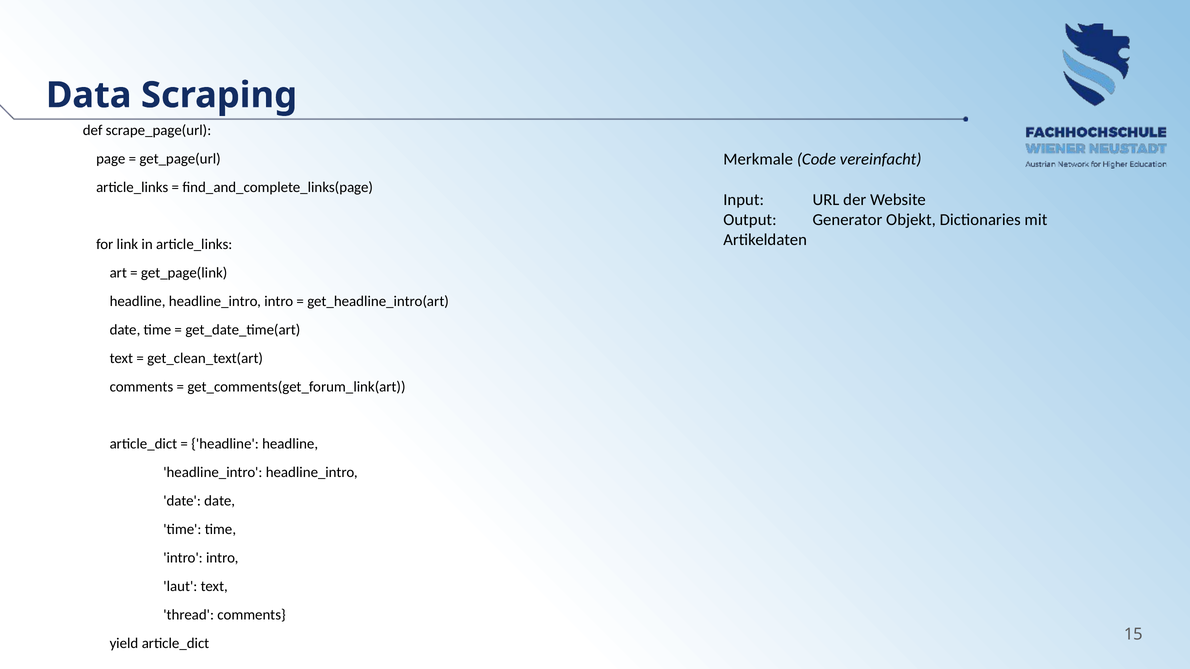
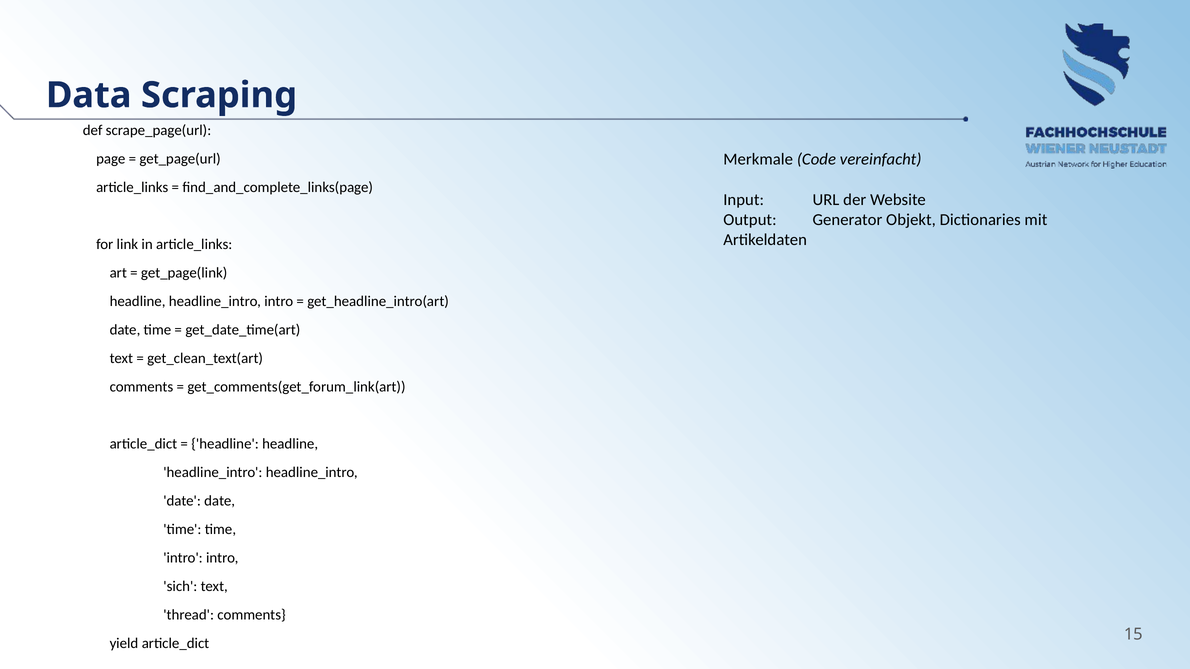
laut: laut -> sich (180, 587)
